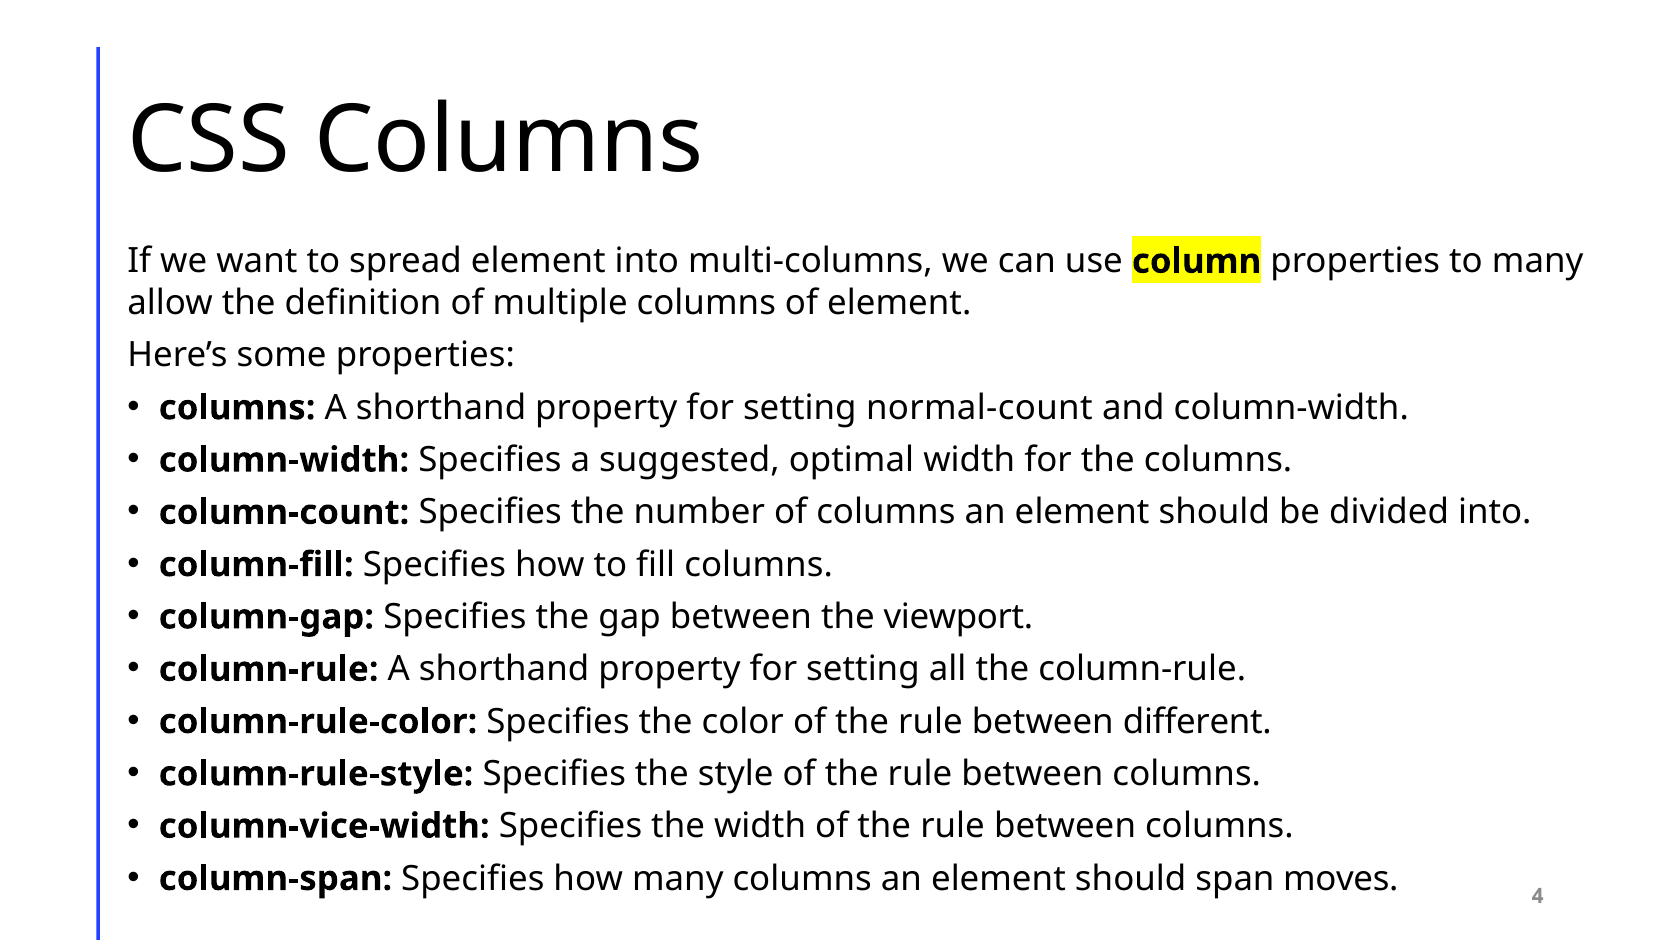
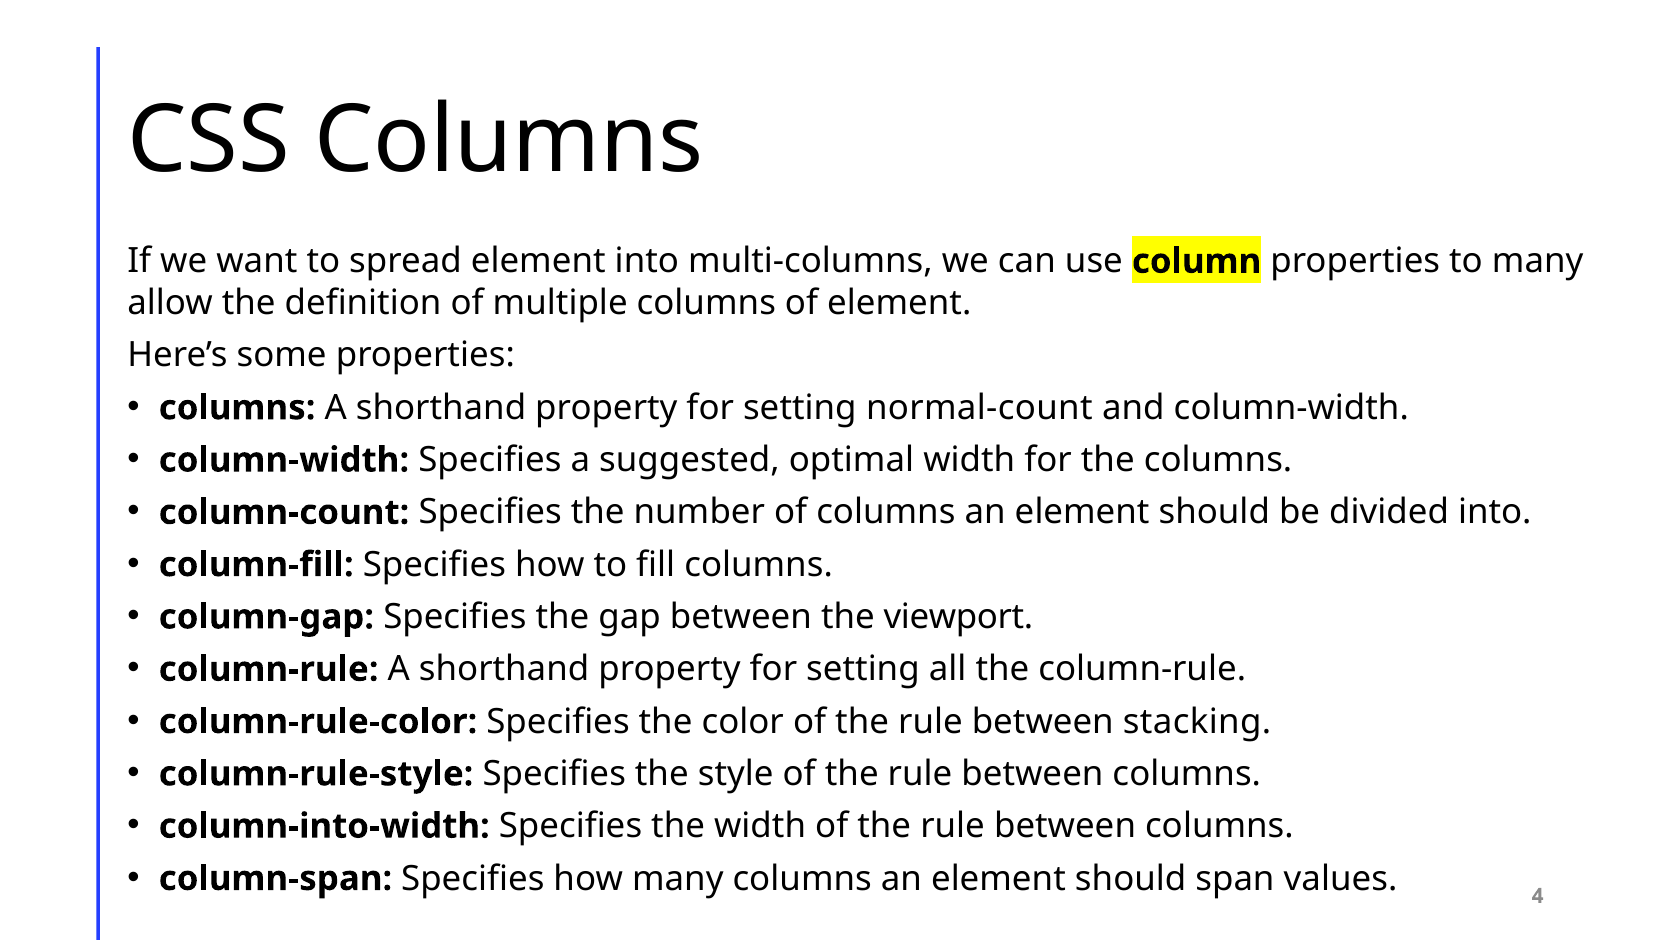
different: different -> stacking (1197, 722)
column-vice-width: column-vice-width -> column-into-width (324, 826)
moves: moves -> values (1341, 878)
